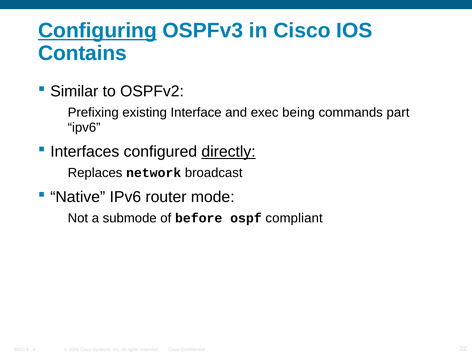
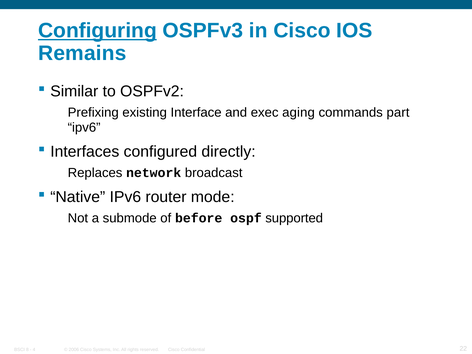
Contains: Contains -> Remains (82, 53)
being: being -> aging (299, 112)
directly underline: present -> none (229, 152)
compliant: compliant -> supported (294, 218)
